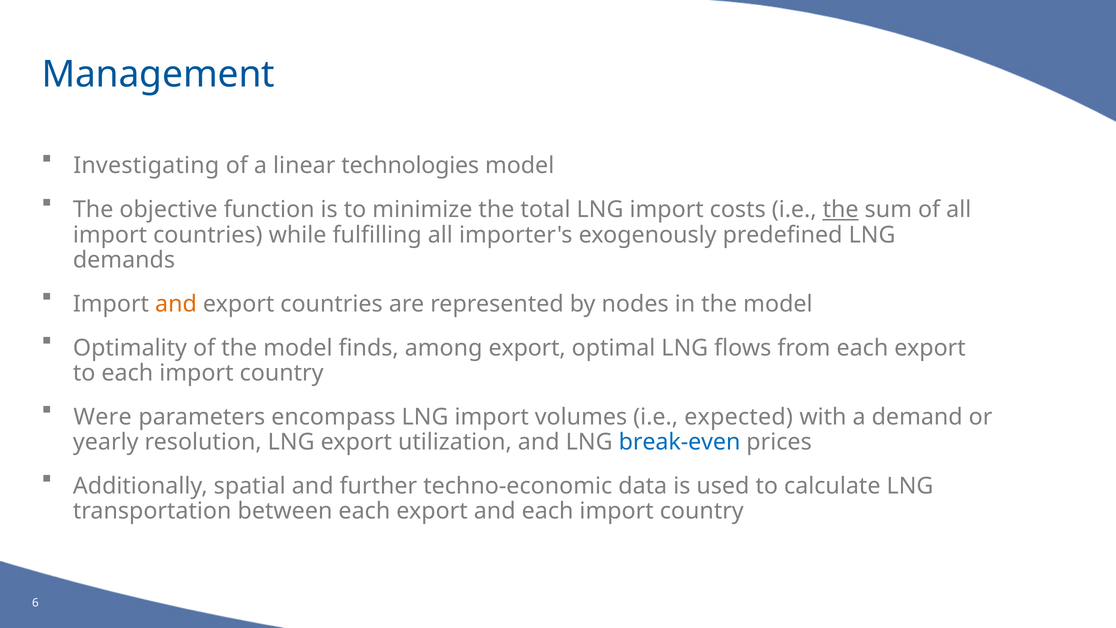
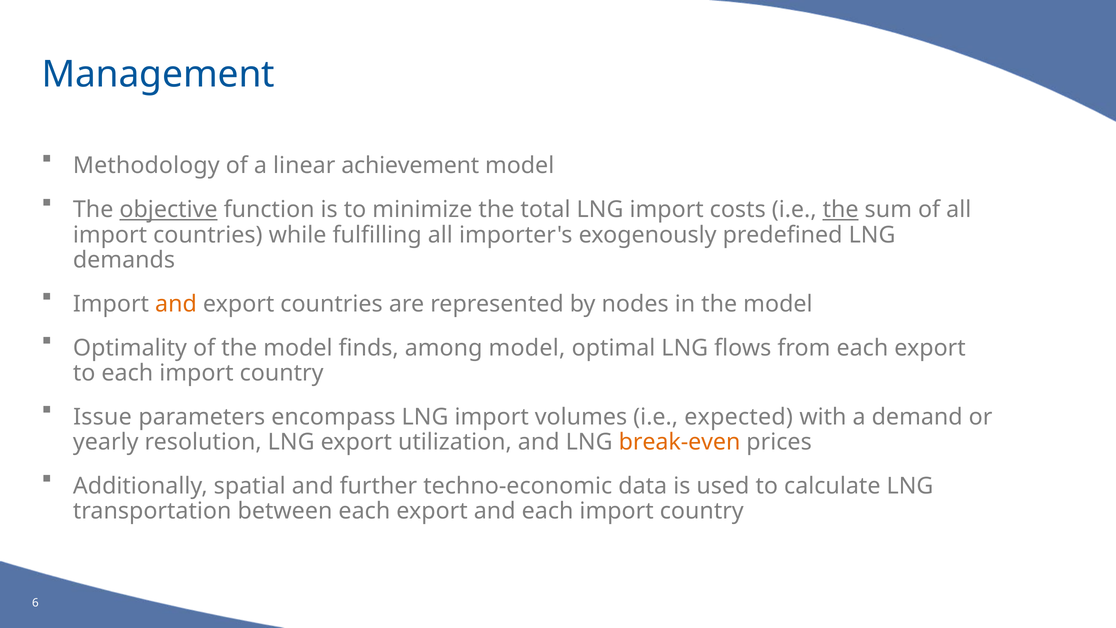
Investigating: Investigating -> Methodology (146, 166)
technologies: technologies -> achievement (410, 166)
objective underline: none -> present (169, 210)
among export: export -> model (527, 348)
Were: Were -> Issue (103, 417)
break-even colour: blue -> orange (680, 442)
